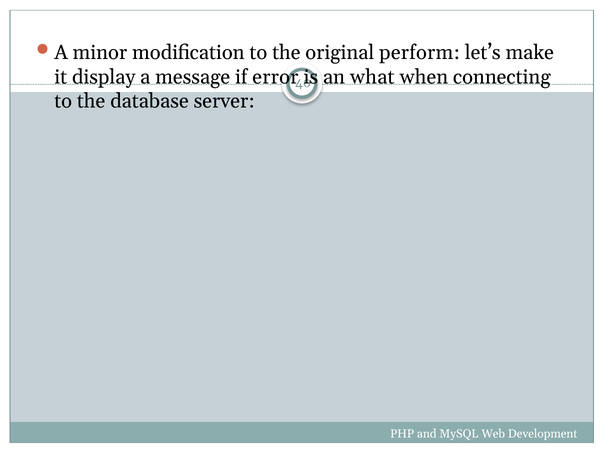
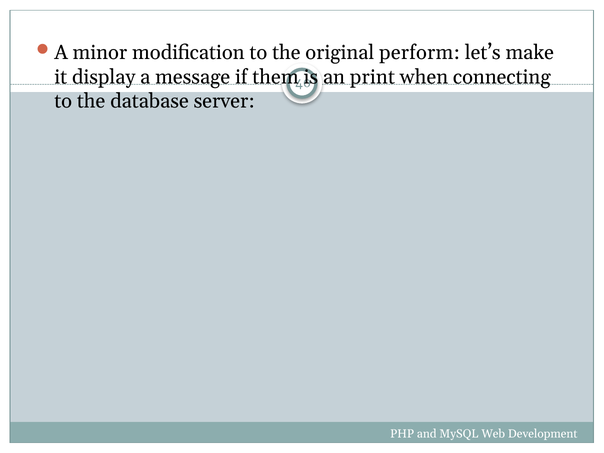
error: error -> them (275, 77)
what: what -> print (372, 77)
